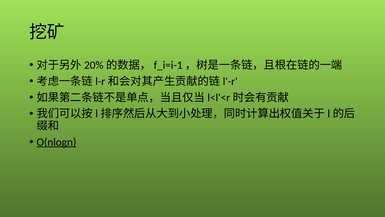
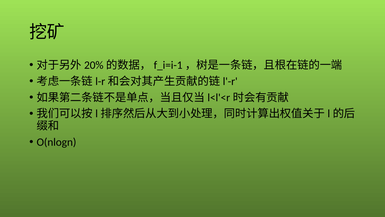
O(nlogn underline: present -> none (56, 142)
